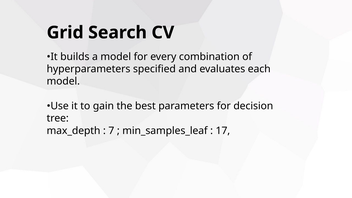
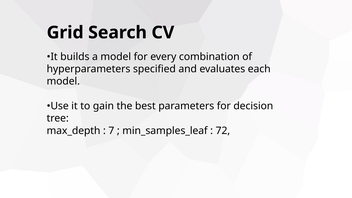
17: 17 -> 72 (223, 131)
